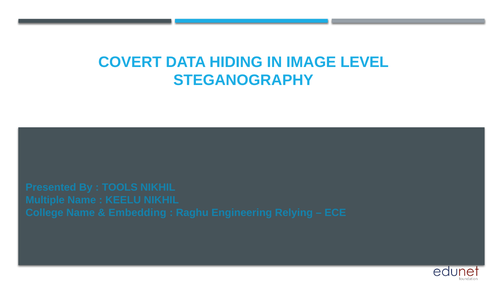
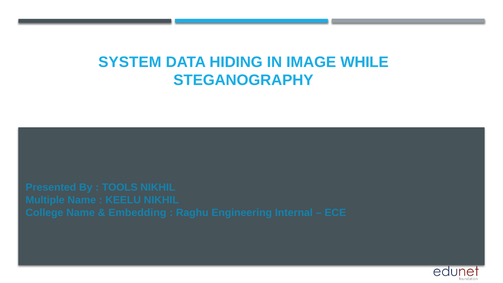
COVERT: COVERT -> SYSTEM (130, 62)
LEVEL: LEVEL -> WHILE (365, 62)
Relying: Relying -> Internal (294, 213)
